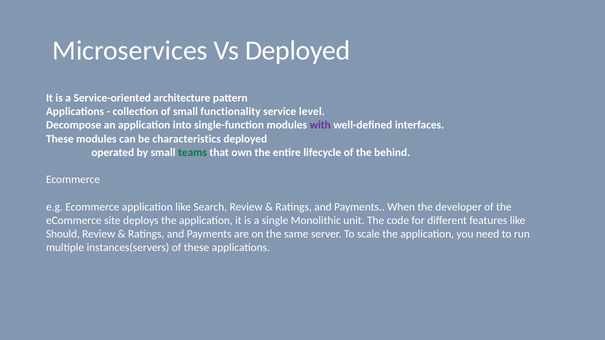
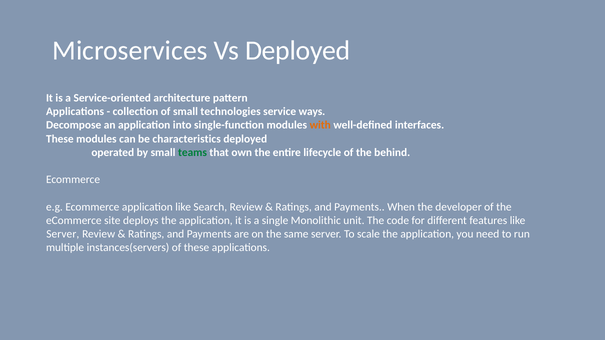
functionality: functionality -> technologies (231, 112)
level: level -> ways (312, 112)
with colour: purple -> orange (320, 125)
Should: Should -> Server (63, 234)
